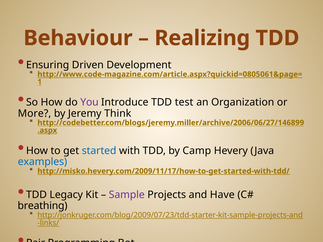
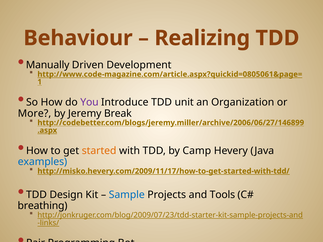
Ensuring: Ensuring -> Manually (48, 65)
test: test -> unit (184, 102)
Think: Think -> Break (118, 113)
started colour: blue -> orange (99, 151)
Legacy: Legacy -> Design (66, 195)
Sample colour: purple -> blue (127, 195)
Have: Have -> Tools (222, 195)
